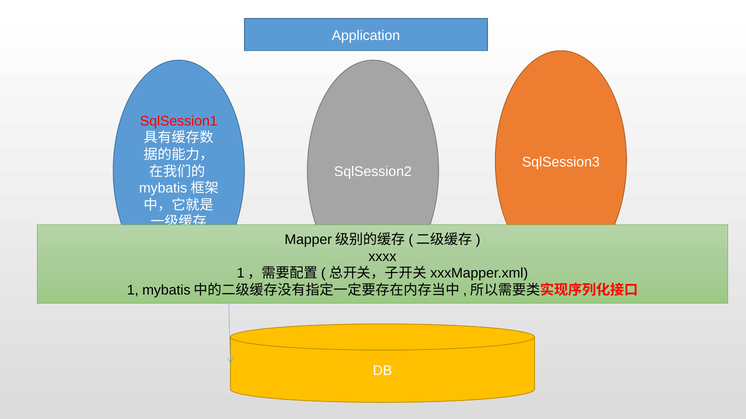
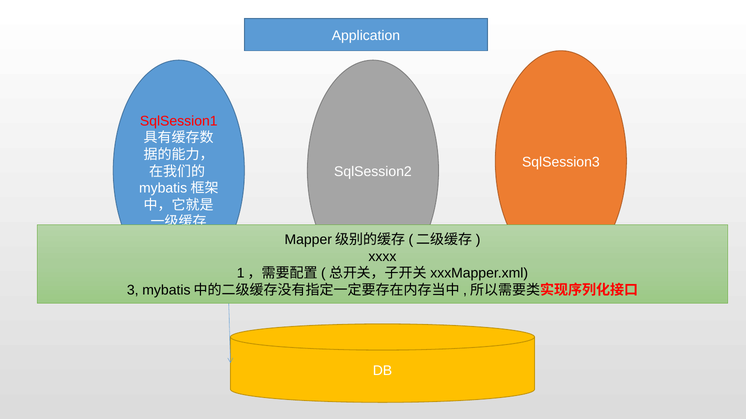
1: 1 -> 3 (133, 291)
